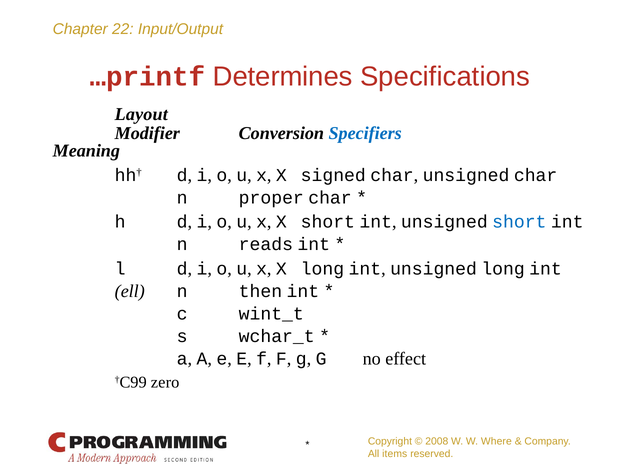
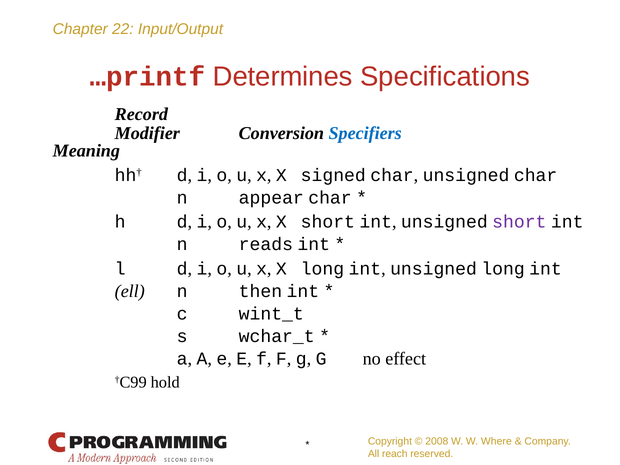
Layout: Layout -> Record (141, 114)
proper: proper -> appear (271, 198)
short colour: blue -> purple (519, 222)
zero: zero -> hold (165, 382)
items: items -> reach (395, 454)
